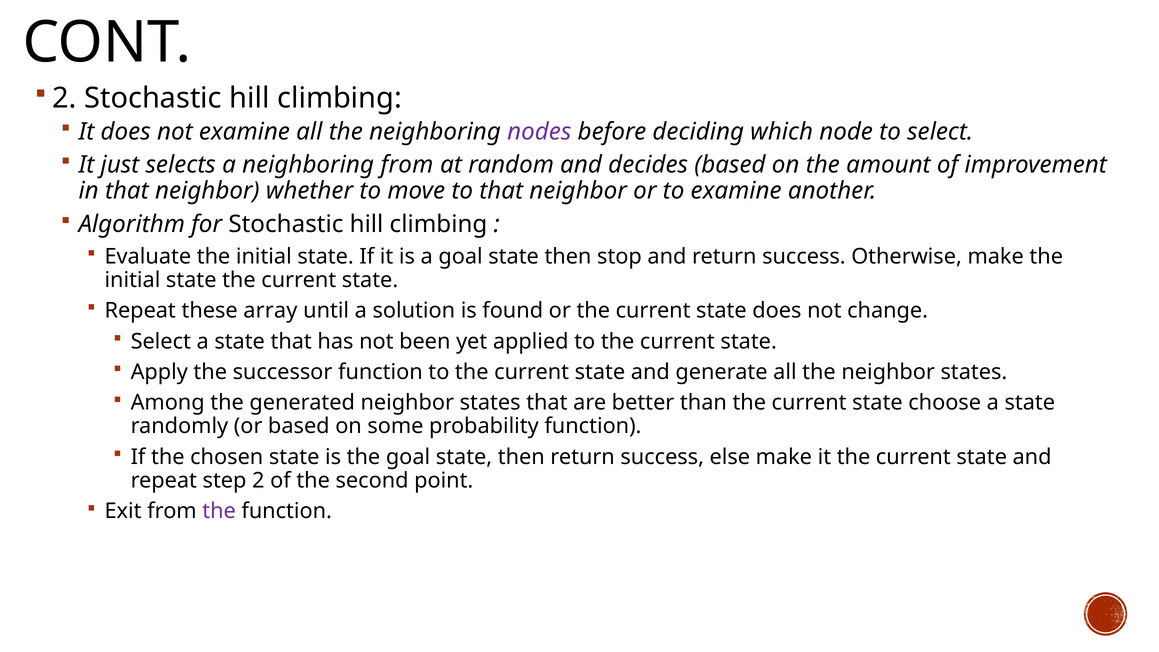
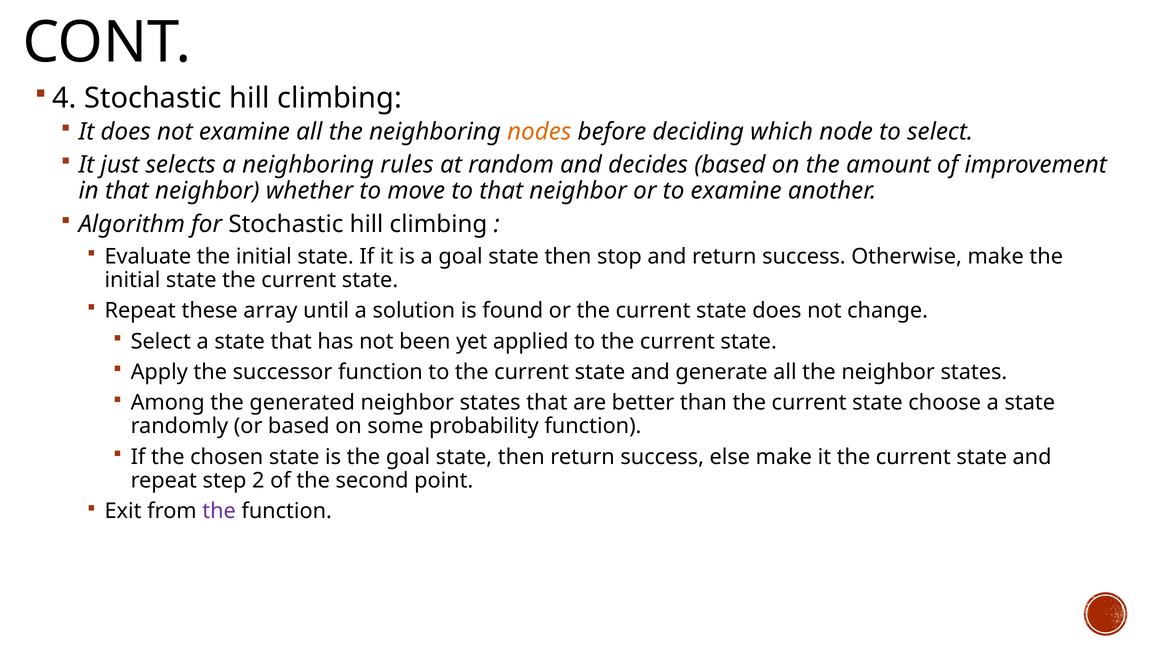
2: 2 -> 4 (65, 98)
nodes colour: purple -> orange (539, 132)
neighboring from: from -> rules (407, 165)
